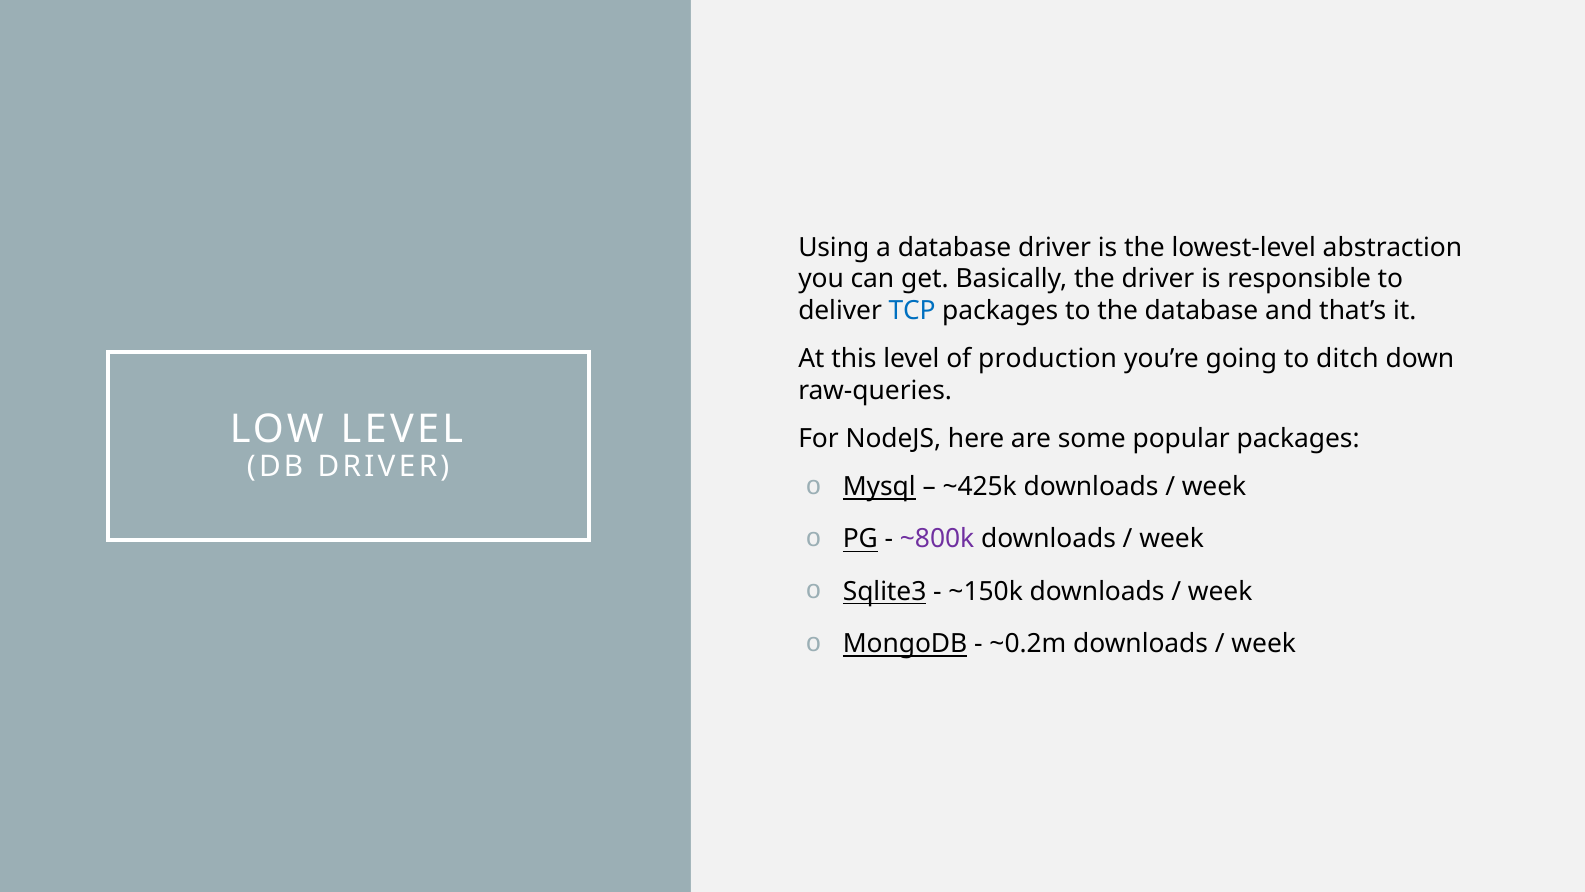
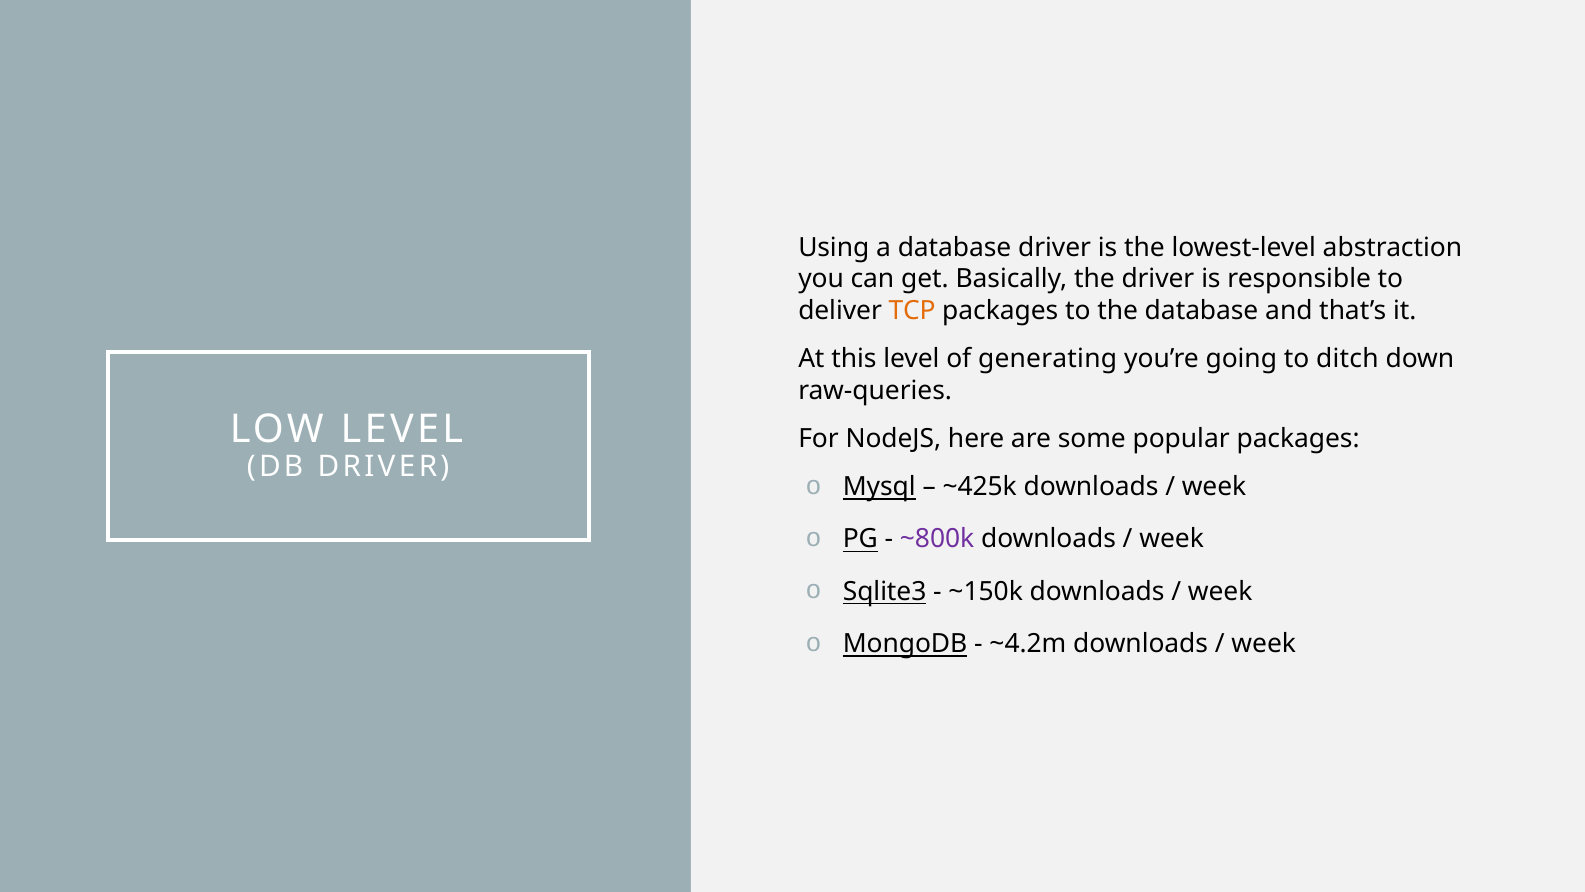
TCP colour: blue -> orange (912, 311)
production: production -> generating (1048, 359)
~0.2m: ~0.2m -> ~4.2m (1028, 644)
